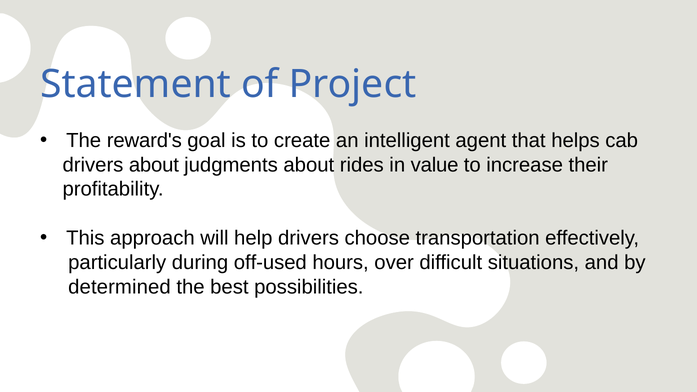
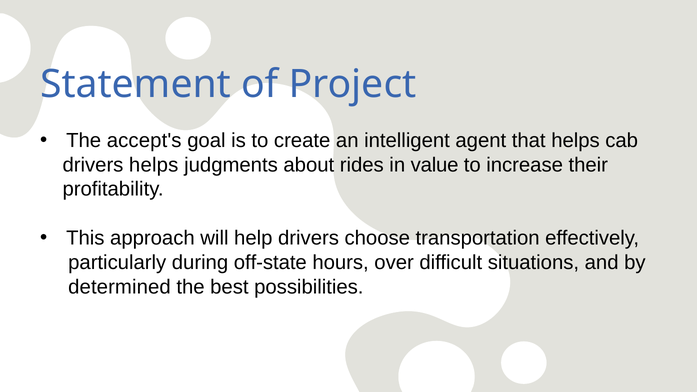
reward's: reward's -> accept's (144, 140)
drivers about: about -> helps (154, 165)
off-used: off-used -> off-state (270, 262)
